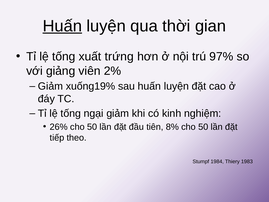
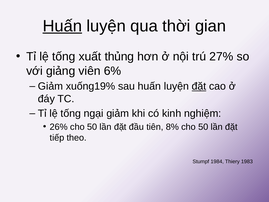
trứng: trứng -> thủng (119, 56)
97%: 97% -> 27% (221, 56)
2%: 2% -> 6% (112, 71)
đặt underline: none -> present (199, 86)
